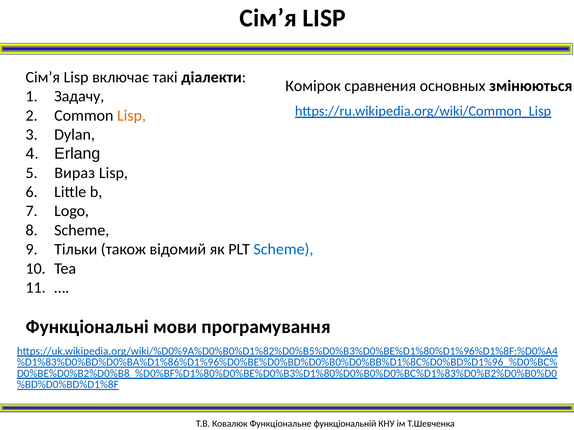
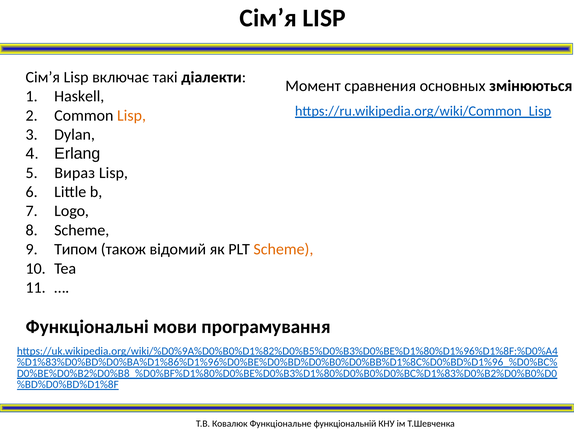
Комірок: Комірок -> Момент (313, 86)
Задачу: Задачу -> Haskell (79, 96)
Тільки: Тільки -> Типом (76, 250)
Scheme colour: blue -> orange (283, 250)
